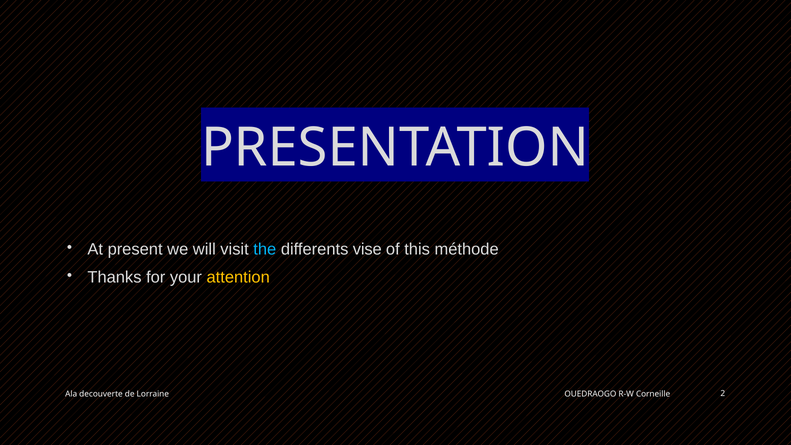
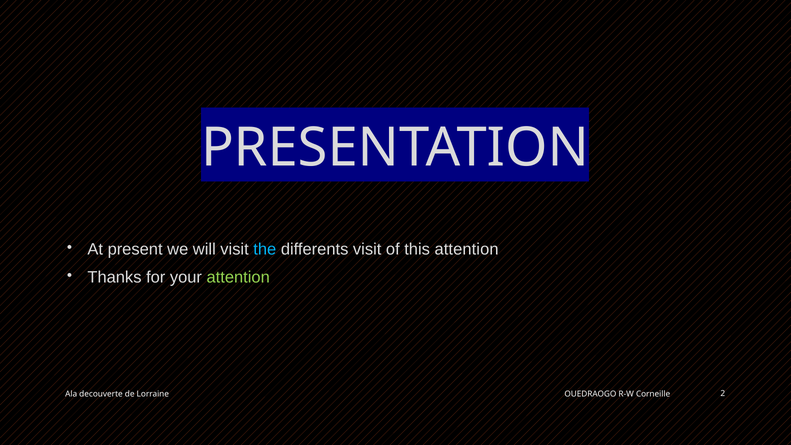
differents vise: vise -> visit (367, 249)
this méthode: méthode -> attention (467, 249)
attention colour: yellow -> light green (238, 277)
